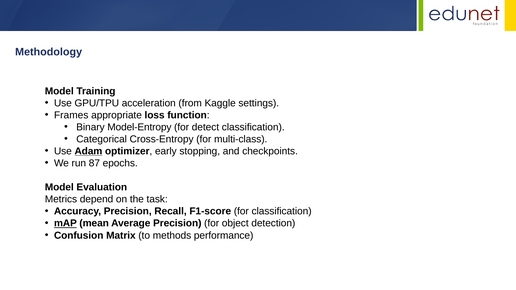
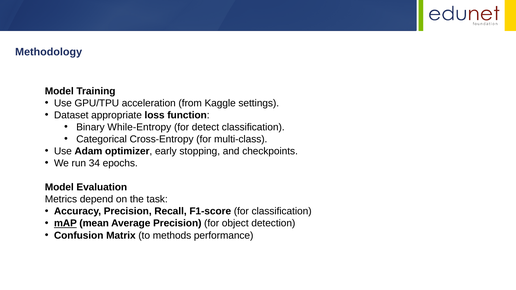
Frames: Frames -> Dataset (71, 115)
Model-Entropy: Model-Entropy -> While-Entropy (139, 127)
Adam underline: present -> none (88, 151)
87: 87 -> 34 (94, 163)
